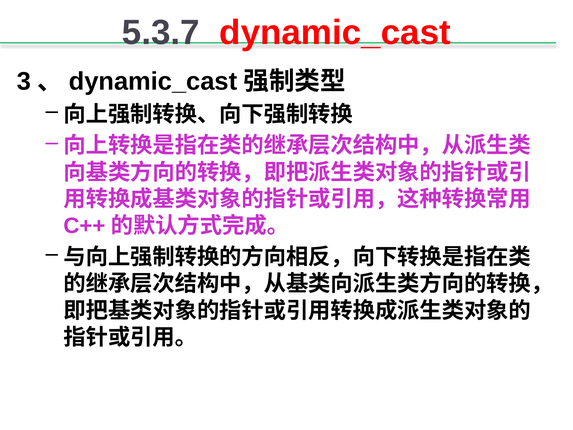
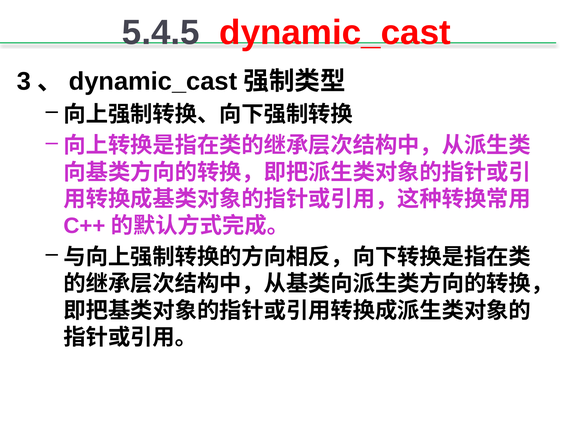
5.3.7: 5.3.7 -> 5.4.5 (161, 32)
